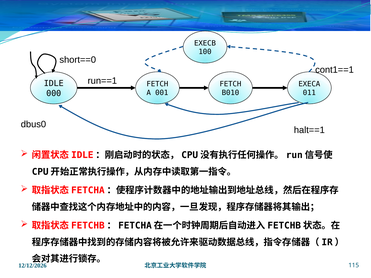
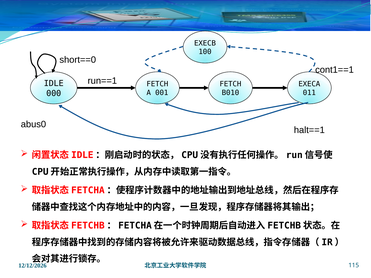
dbus0: dbus0 -> abus0 (33, 124)
